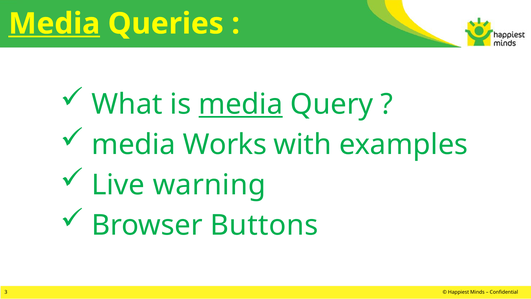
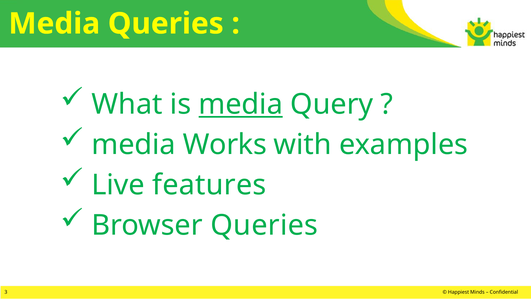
Media underline: present -> none (54, 24)
warning: warning -> features (209, 185)
Browser Buttons: Buttons -> Queries (264, 225)
